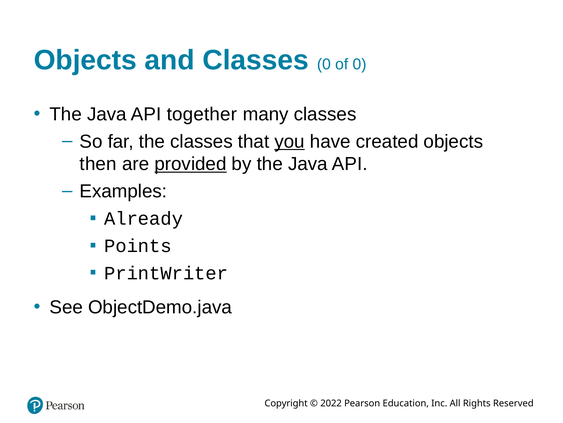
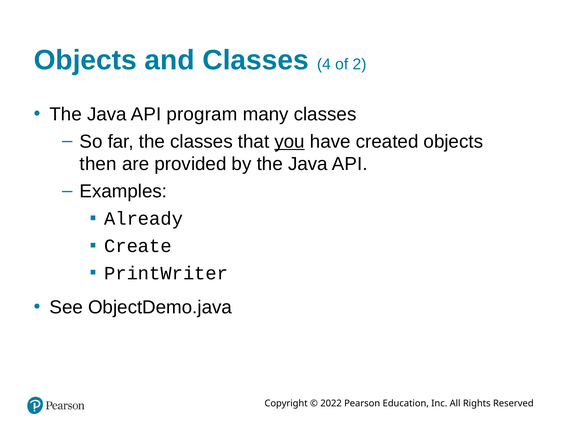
Classes 0: 0 -> 4 (324, 64)
of 0: 0 -> 2 (360, 64)
together: together -> program (202, 114)
provided underline: present -> none (191, 164)
Points: Points -> Create (138, 245)
